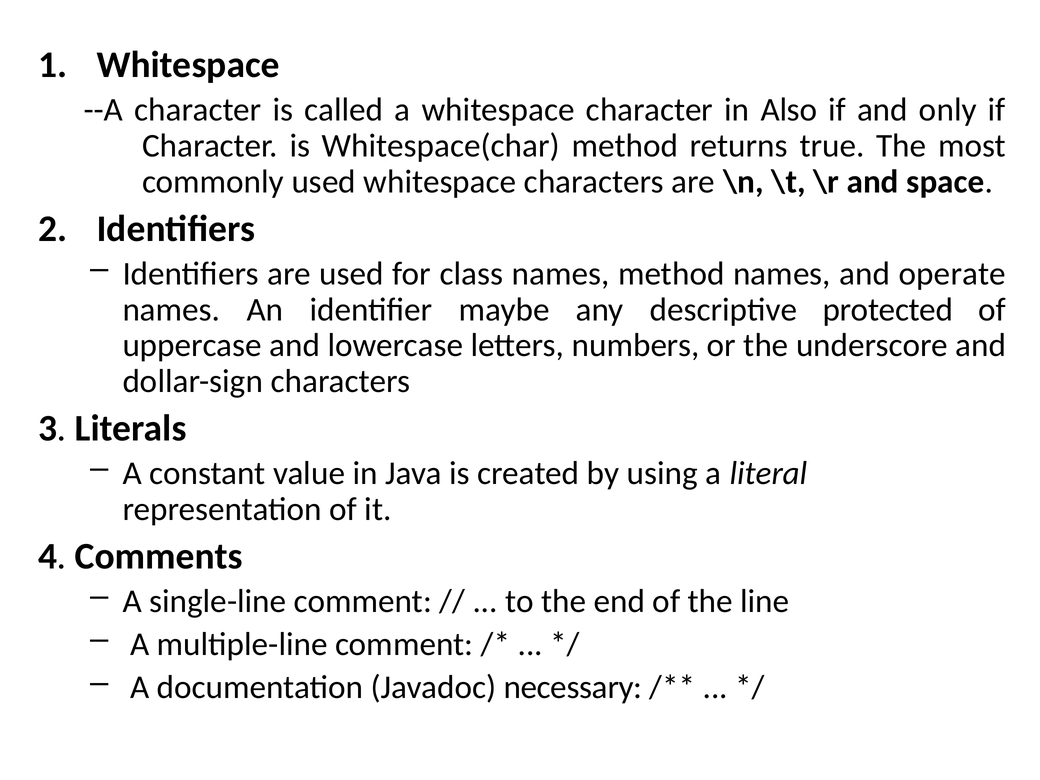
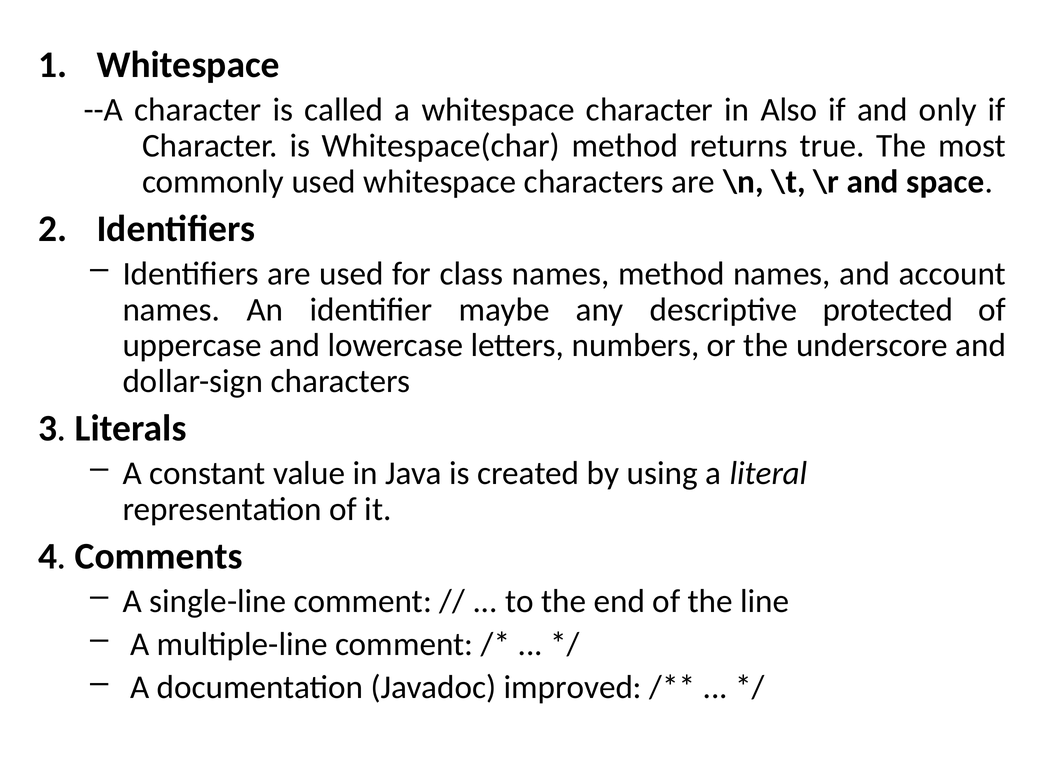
operate: operate -> account (952, 274)
necessary: necessary -> improved (573, 687)
